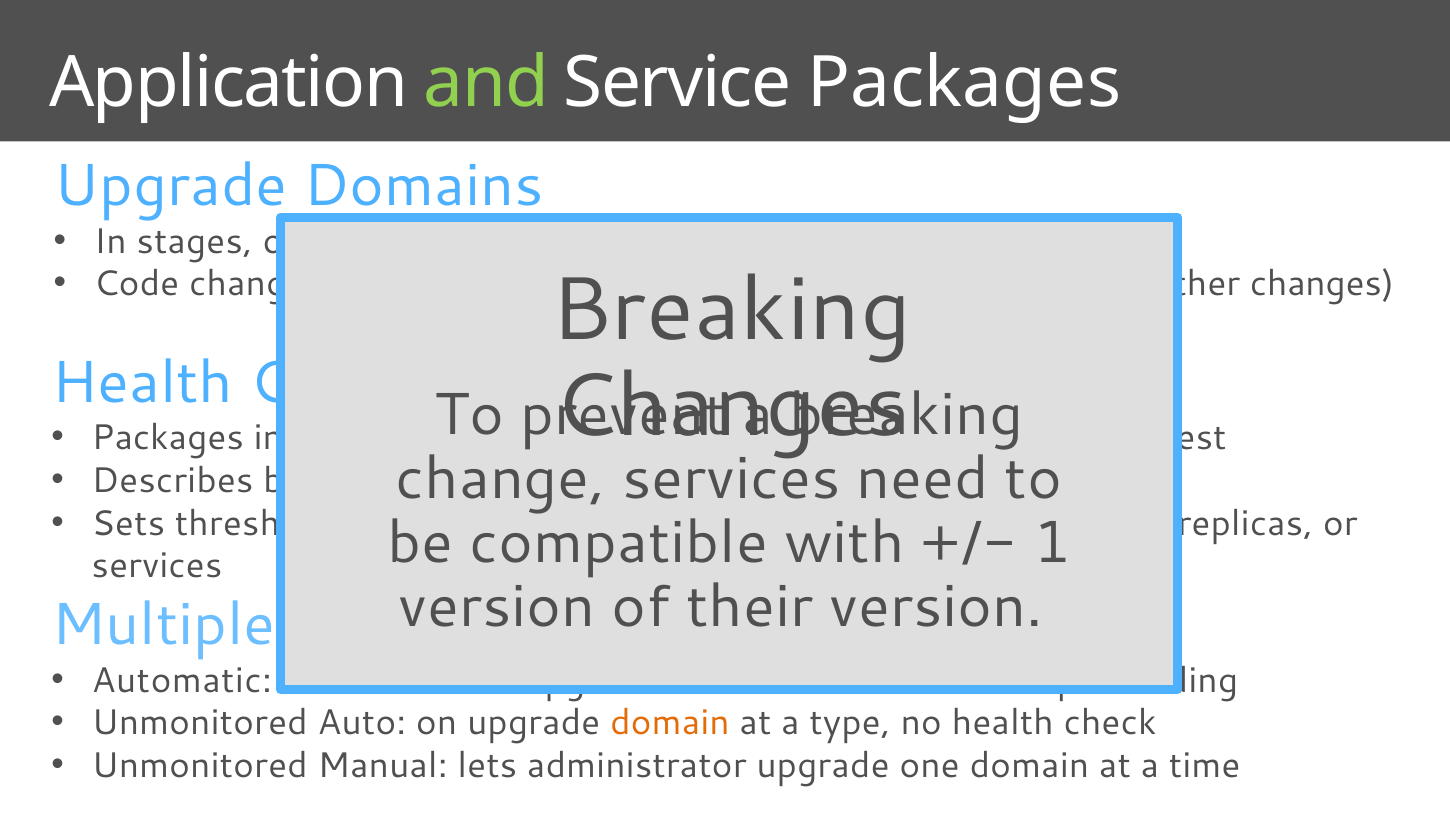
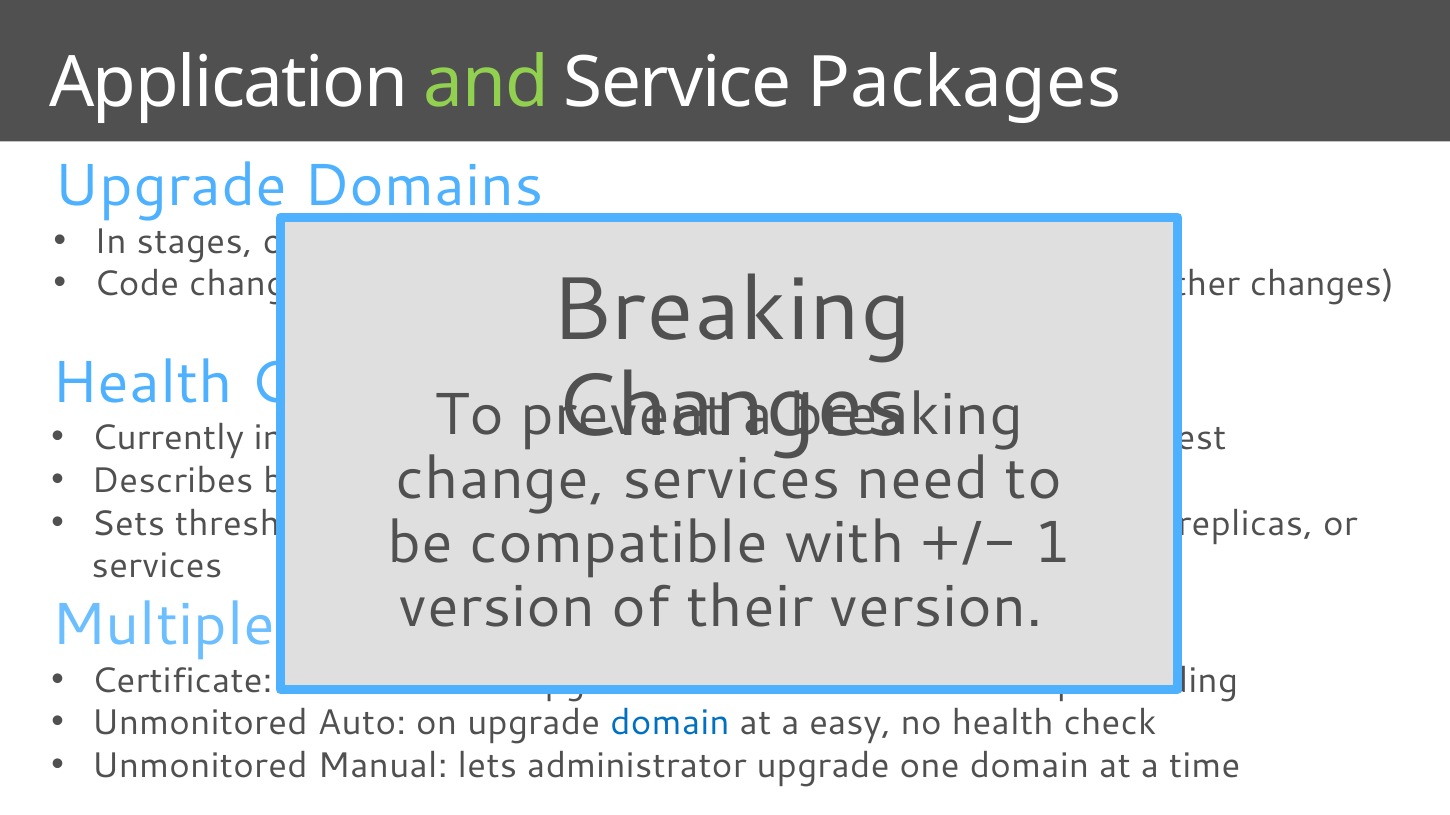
Packages: Packages -> Currently (168, 438)
Automatic: Automatic -> Certificate (182, 681)
domain colour: orange -> blue (670, 724)
type: type -> easy (850, 724)
